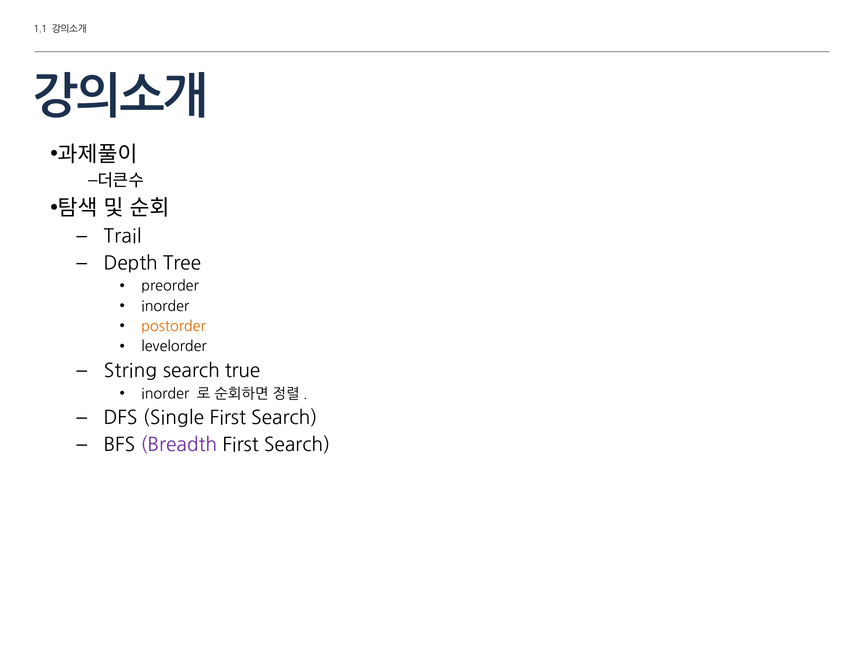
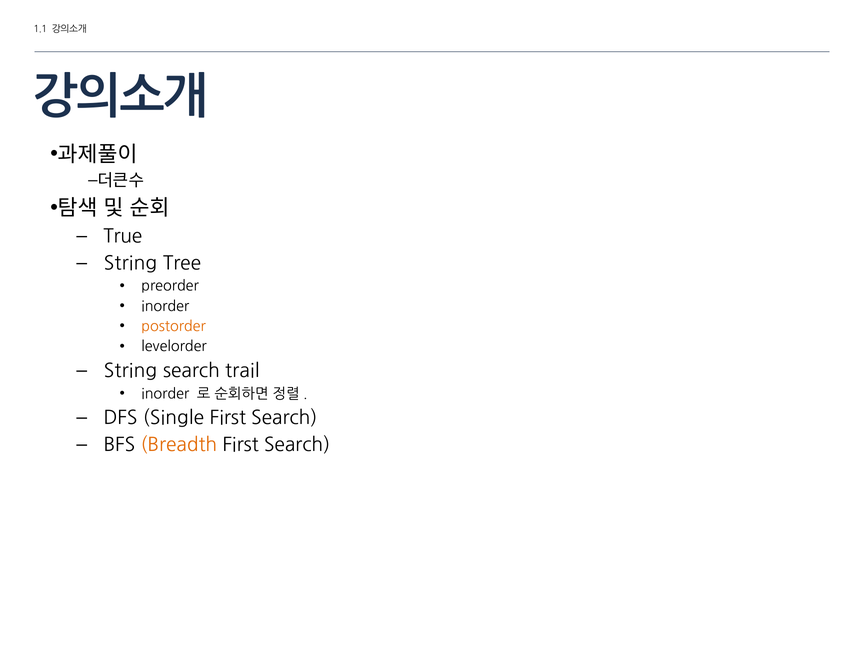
Trail: Trail -> True (123, 236)
Depth: Depth -> String (130, 263)
true: true -> trail (242, 371)
Breadth colour: purple -> orange (179, 445)
